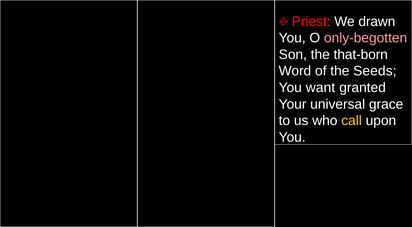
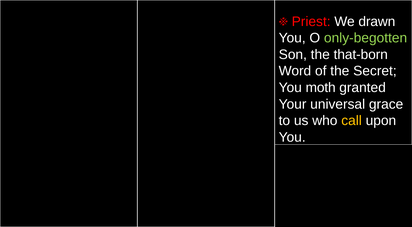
only-begotten colour: pink -> light green (366, 38)
Seeds: Seeds -> Secret (375, 71)
want: want -> moth (321, 87)
